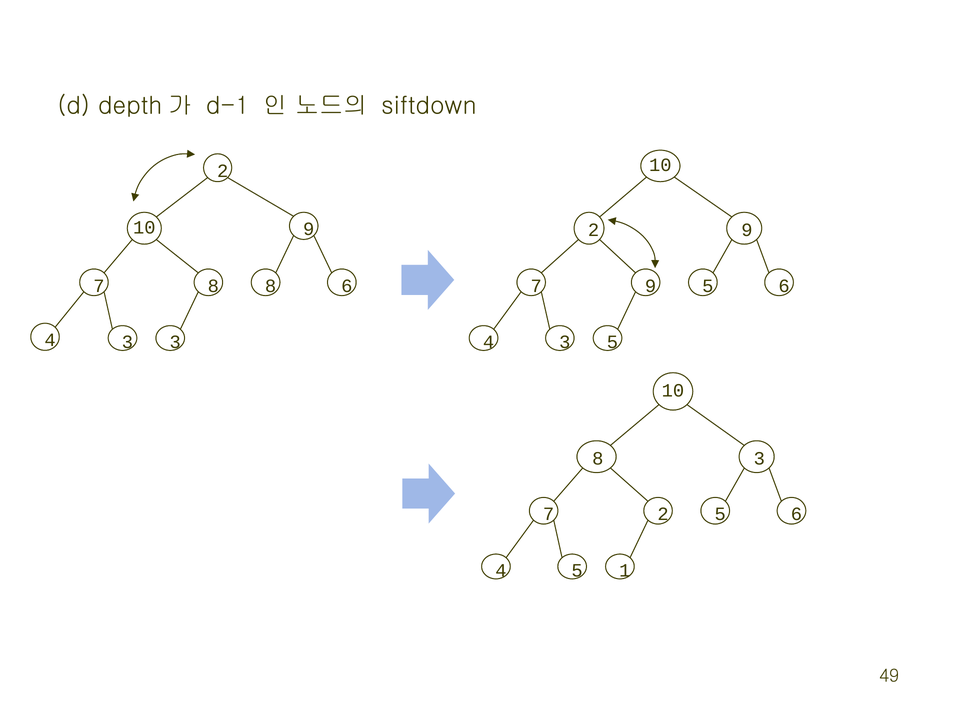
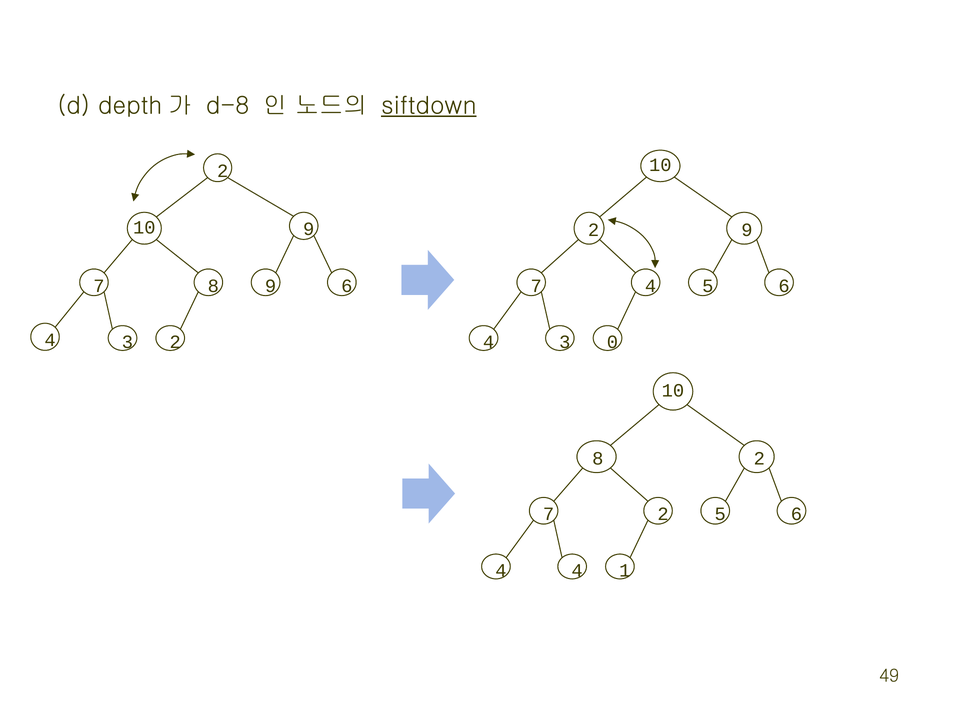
d-1: d-1 -> d-8 (227, 106)
siftdown underline: none -> present (429, 106)
8 8: 8 -> 9 (271, 286)
7 9: 9 -> 4 (651, 286)
3 3: 3 -> 2 (175, 342)
3 5: 5 -> 0 (612, 342)
8 3: 3 -> 2 (759, 458)
4 5: 5 -> 4 (577, 570)
